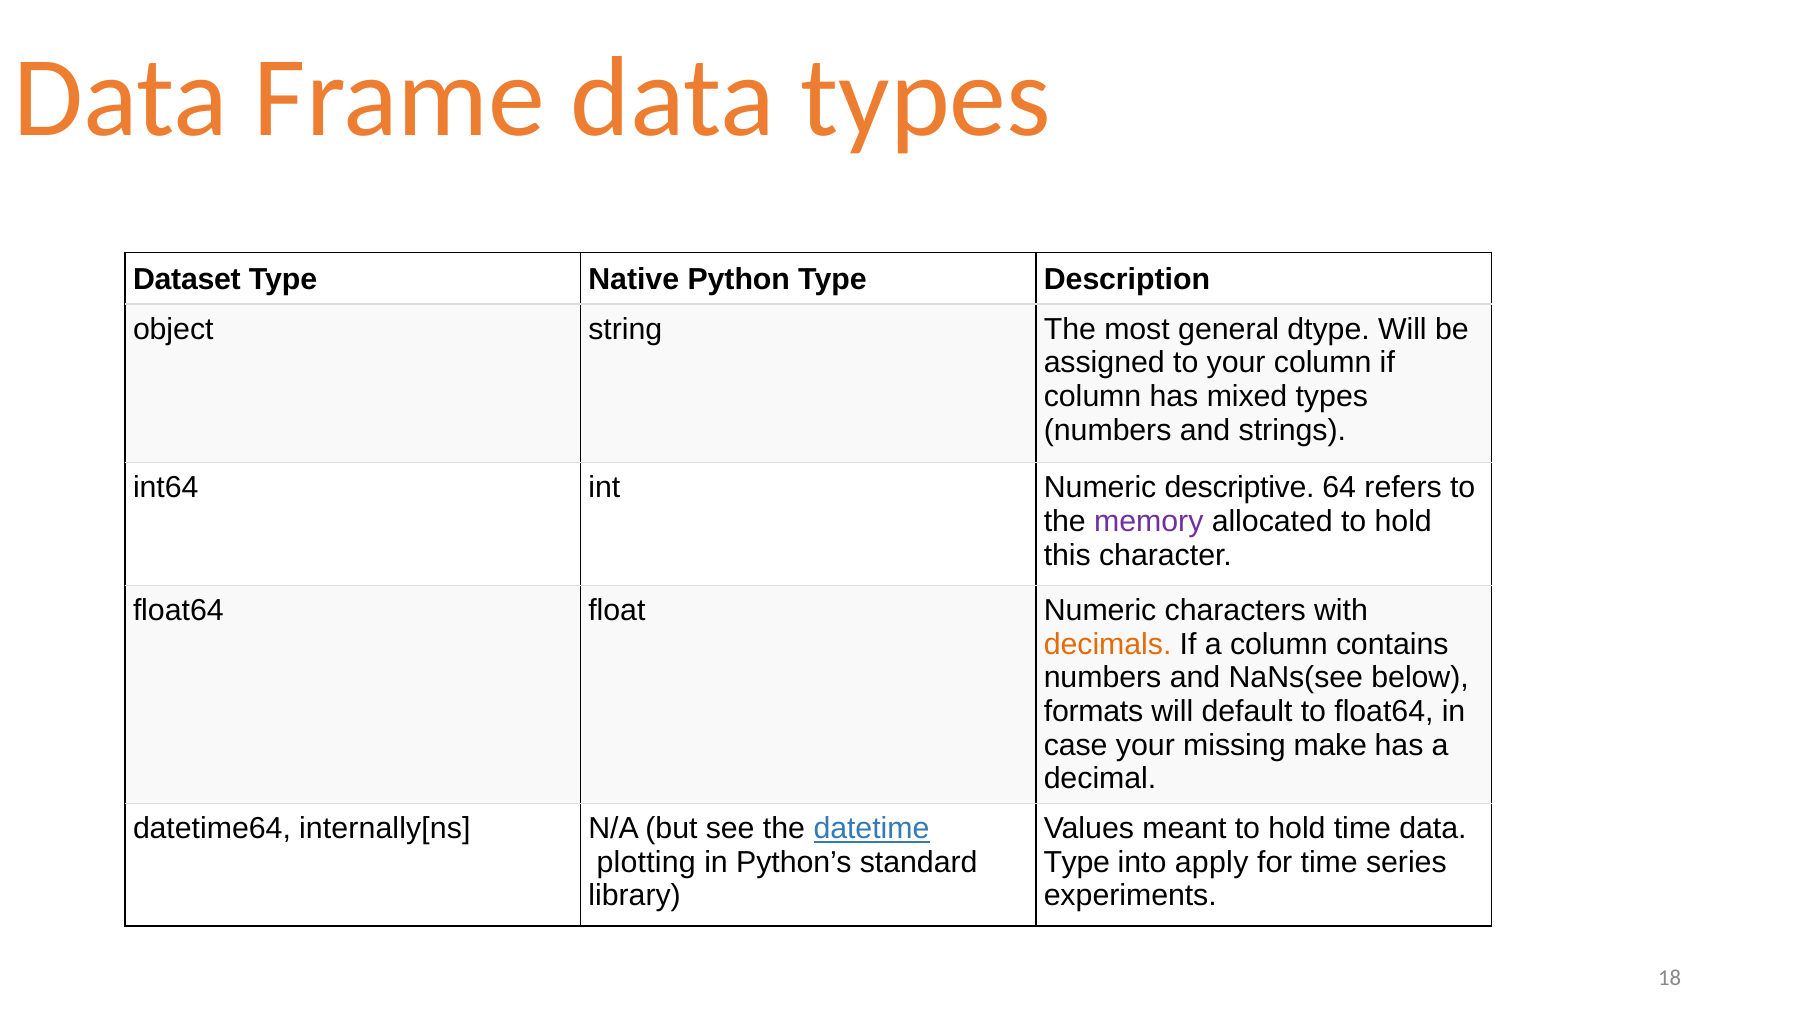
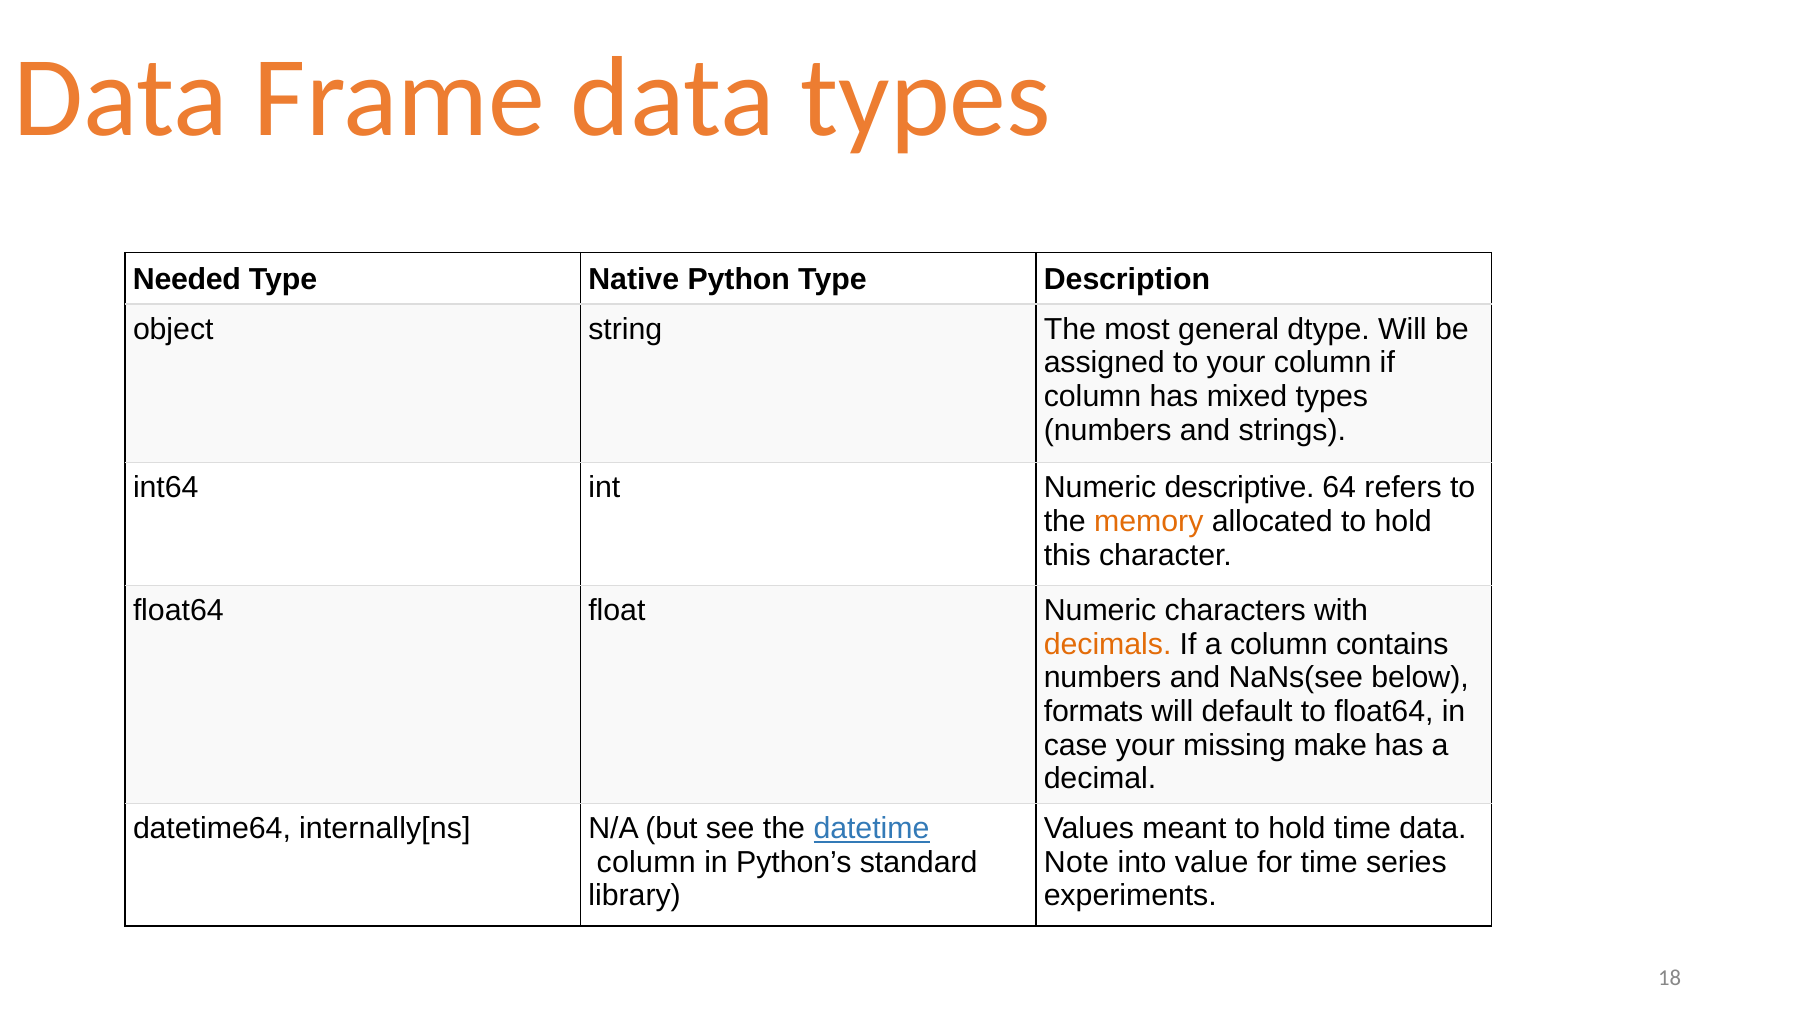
Dataset: Dataset -> Needed (187, 280)
memory colour: purple -> orange (1149, 521)
plotting: plotting -> column (646, 862)
Type: Type -> Note (1076, 862)
apply: apply -> value (1212, 862)
